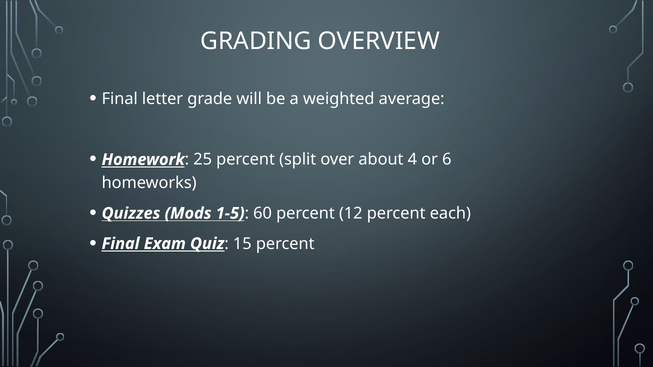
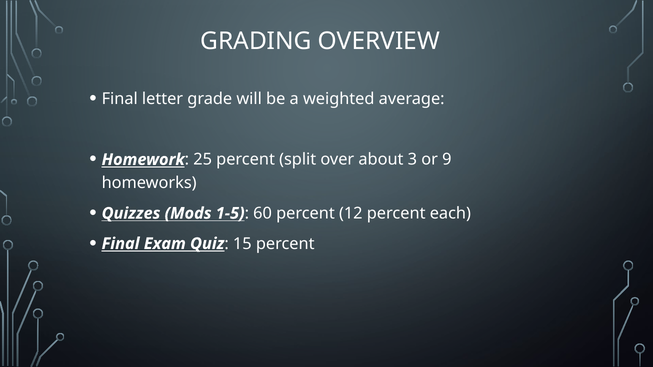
4: 4 -> 3 (412, 160)
6: 6 -> 9 (447, 160)
